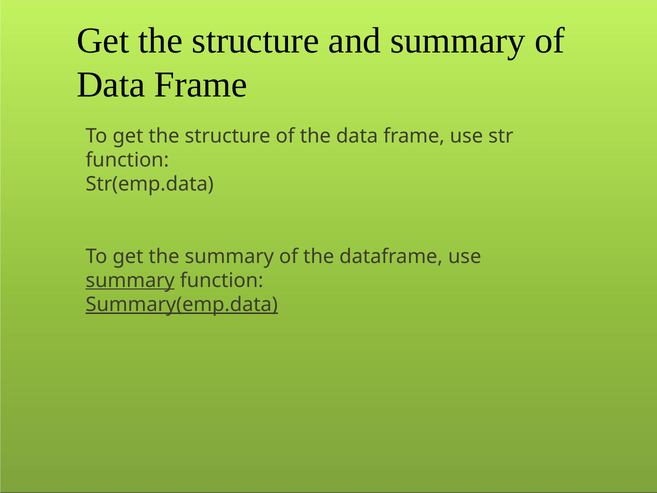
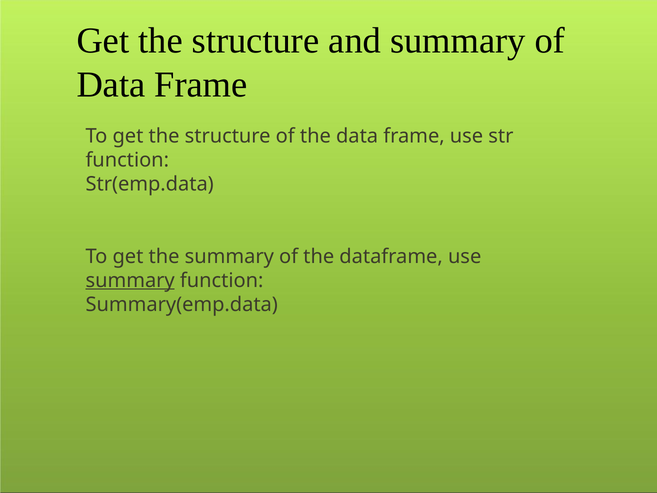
Summary(emp.data underline: present -> none (182, 304)
